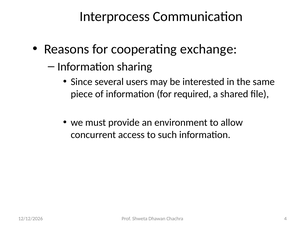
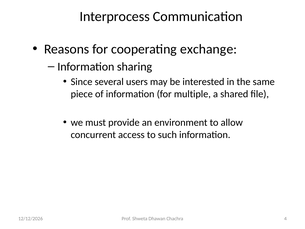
required: required -> multiple (192, 94)
